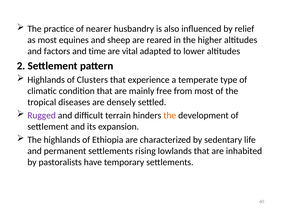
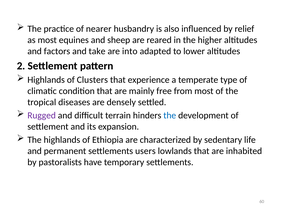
time: time -> take (97, 51)
vital: vital -> into (130, 51)
the colour: orange -> blue (170, 115)
rising: rising -> users (145, 151)
